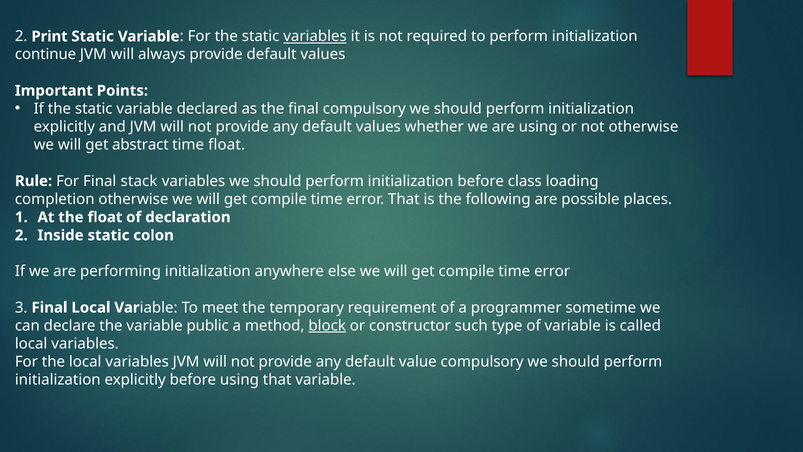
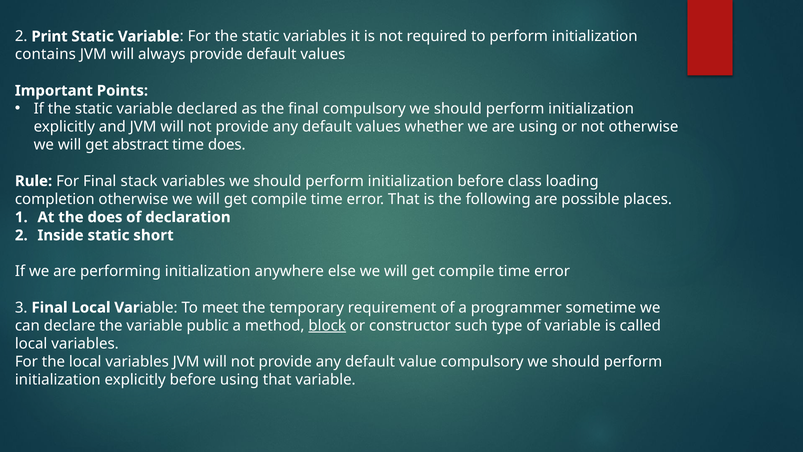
variables underline: present -> none (315, 36)
continue: continue -> contains (45, 54)
time float: float -> does (227, 145)
the float: float -> does (105, 217)
colon: colon -> short (153, 235)
